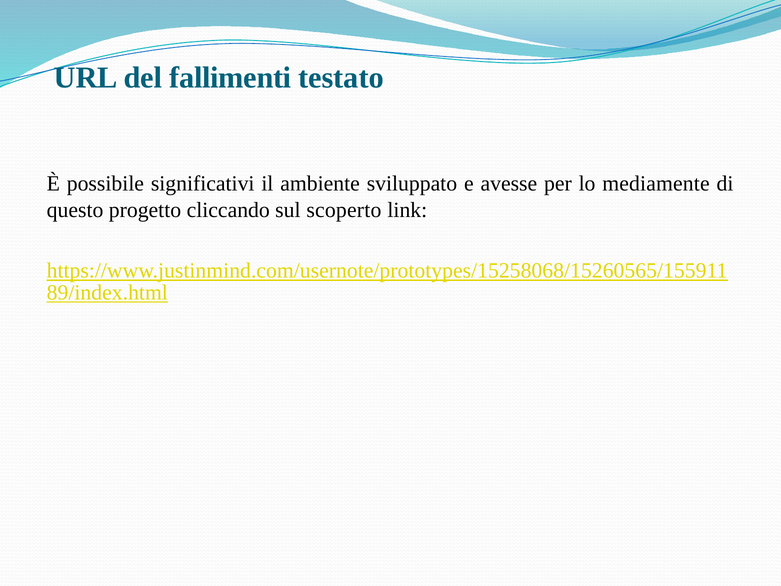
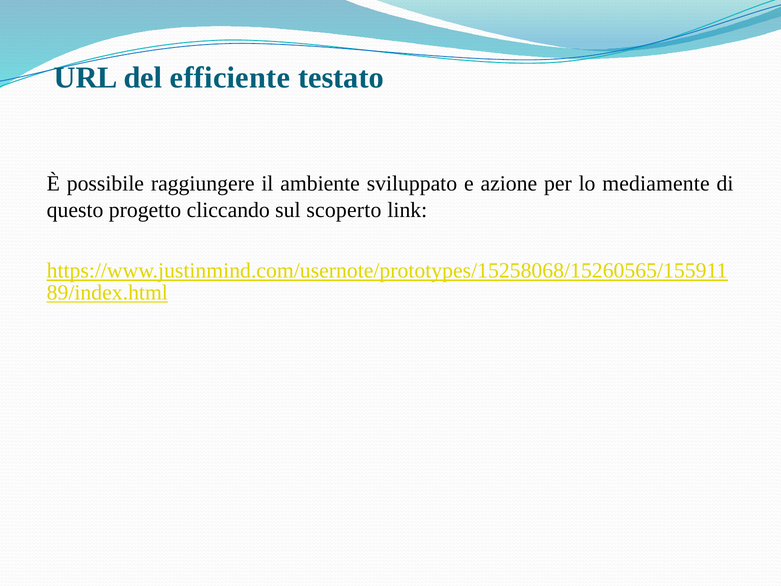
fallimenti: fallimenti -> efficiente (230, 78)
significativi: significativi -> raggiungere (203, 184)
avesse: avesse -> azione (509, 184)
